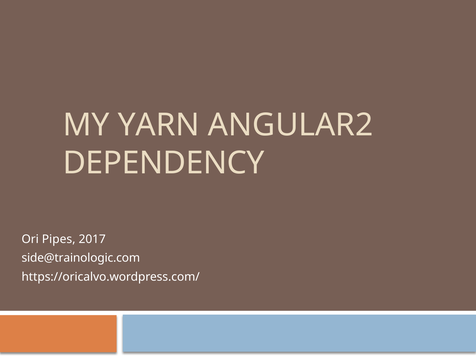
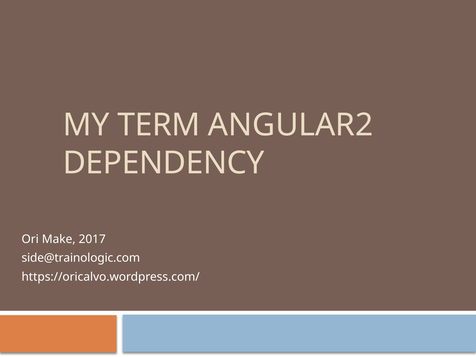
YARN: YARN -> TERM (159, 125)
Pipes: Pipes -> Make (59, 239)
